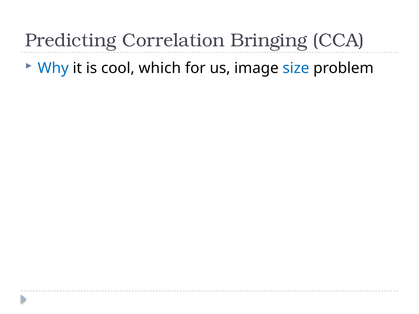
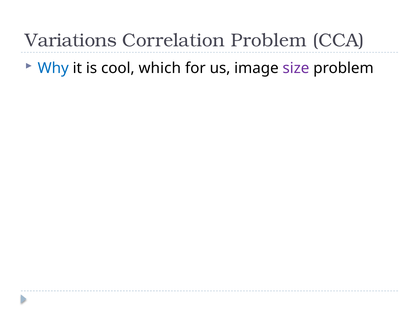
Predicting: Predicting -> Variations (71, 40)
Correlation Bringing: Bringing -> Problem (269, 40)
size colour: blue -> purple (296, 68)
